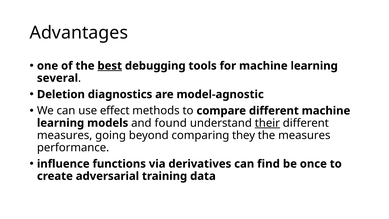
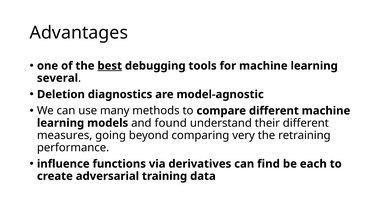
effect: effect -> many (115, 111)
their underline: present -> none (267, 123)
they: they -> very (244, 135)
the measures: measures -> retraining (304, 135)
once: once -> each (313, 164)
